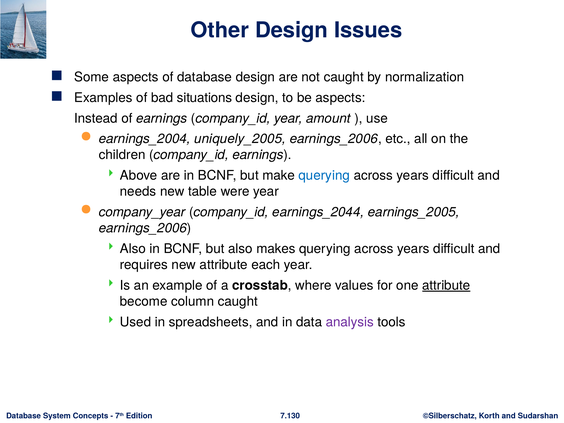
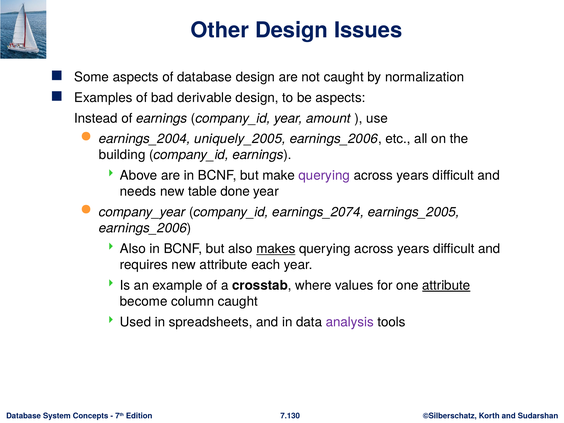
situations: situations -> derivable (204, 98)
children: children -> building (122, 155)
querying colour: blue -> purple (324, 176)
were: were -> done (235, 192)
earnings_2044: earnings_2044 -> earnings_2074 (318, 212)
makes underline: none -> present (276, 249)
